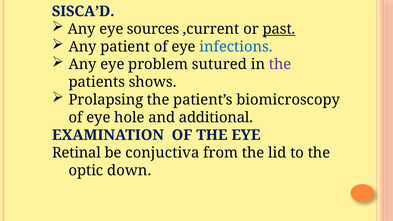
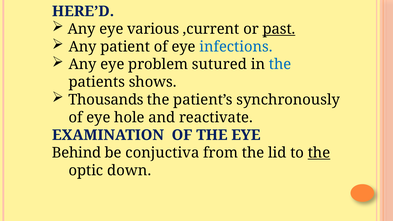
SISCA’D: SISCA’D -> HERE’D (83, 11)
sources: sources -> various (153, 29)
the colour: purple -> blue (280, 64)
Prolapsing: Prolapsing -> Thousands (106, 100)
biomicroscopy: biomicroscopy -> synchronously (288, 100)
additional: additional -> reactivate (216, 117)
Retinal: Retinal -> Behind (76, 153)
the underline: none -> present (319, 153)
